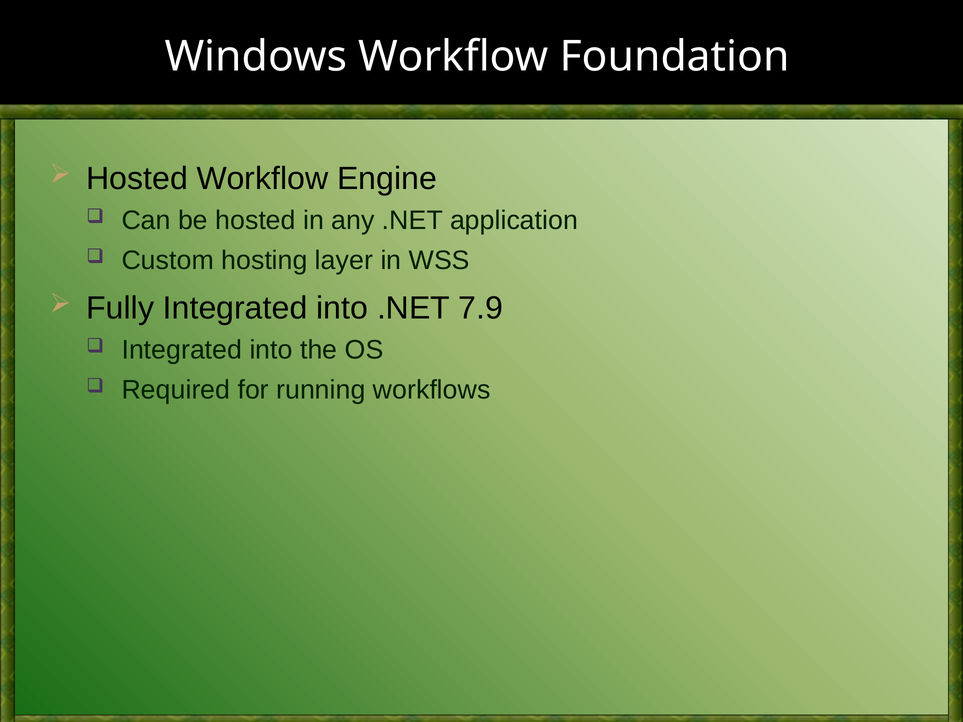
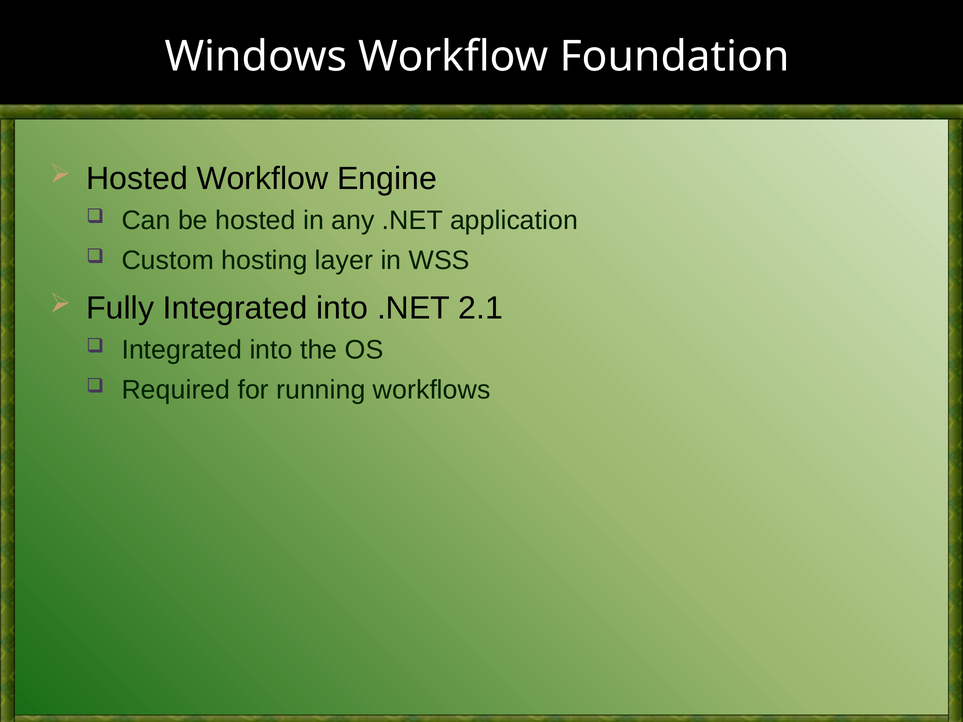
7.9: 7.9 -> 2.1 (481, 308)
